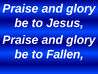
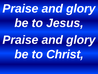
Fallen: Fallen -> Christ (65, 54)
